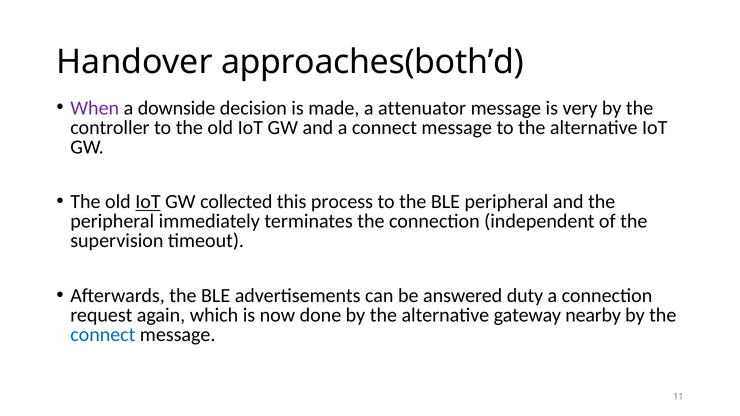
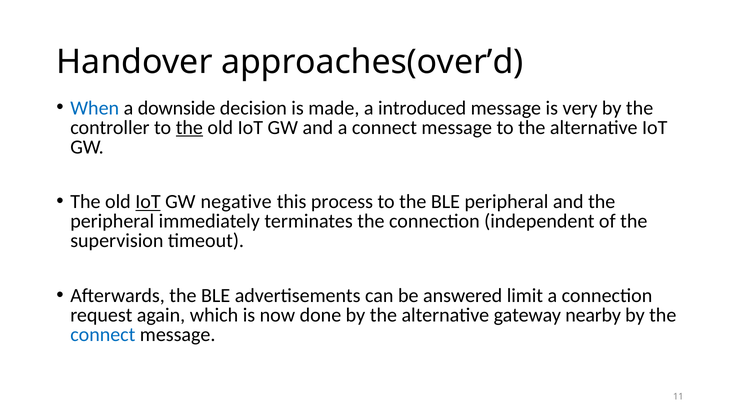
approaches(both’d: approaches(both’d -> approaches(over’d (372, 62)
When colour: purple -> blue (95, 108)
attenuator: attenuator -> introduced (422, 108)
the underline: none -> present (189, 128)
collected: collected -> negative (236, 202)
duty: duty -> limit (525, 296)
